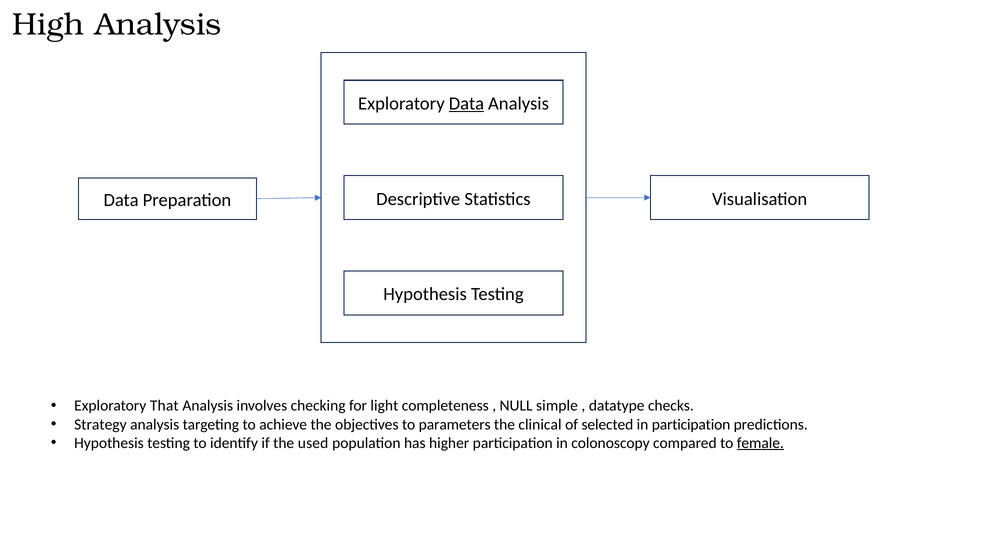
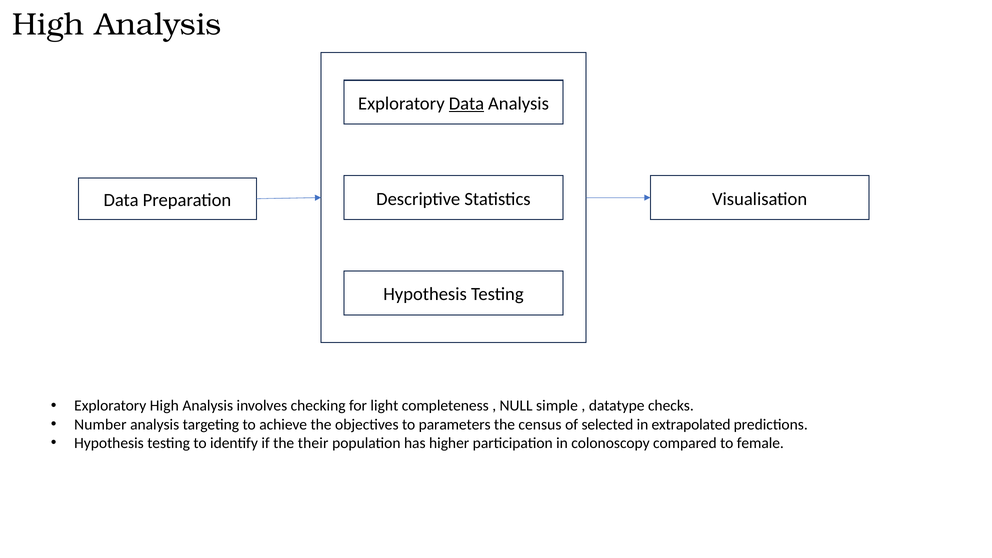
Exploratory That: That -> High (164, 406)
Strategy: Strategy -> Number (100, 424)
clinical: clinical -> census (540, 424)
in participation: participation -> extrapolated (691, 424)
used: used -> their (313, 443)
female underline: present -> none (760, 443)
